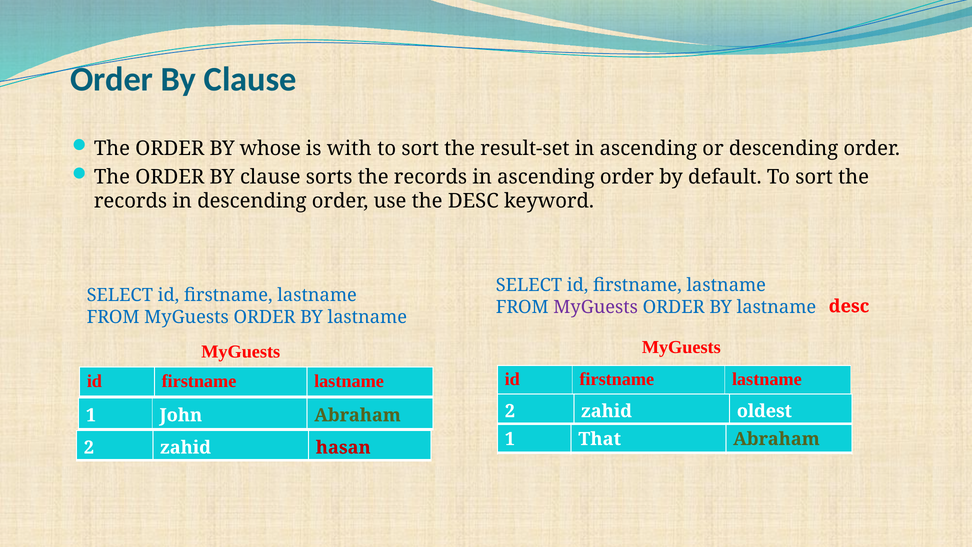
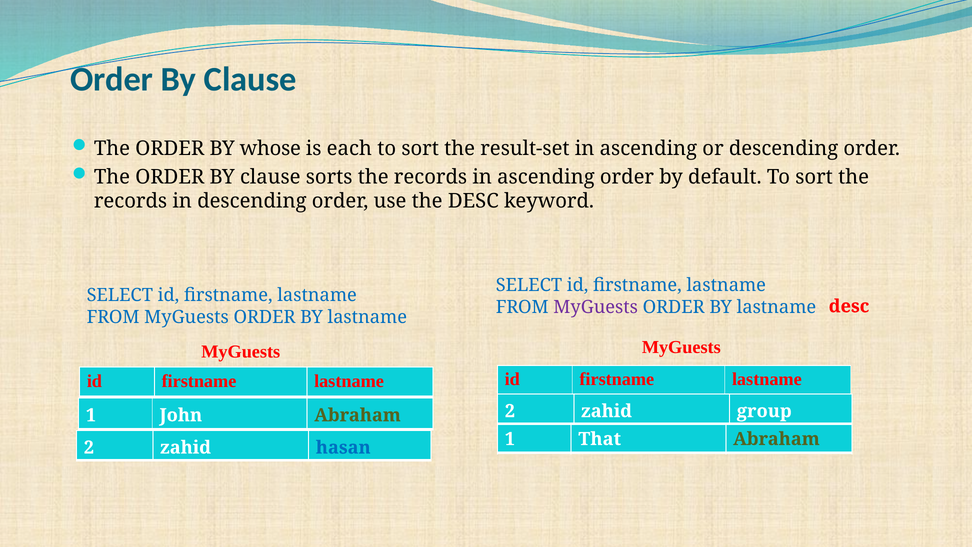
with: with -> each (349, 148)
oldest: oldest -> group (764, 411)
hasan colour: red -> blue (343, 447)
